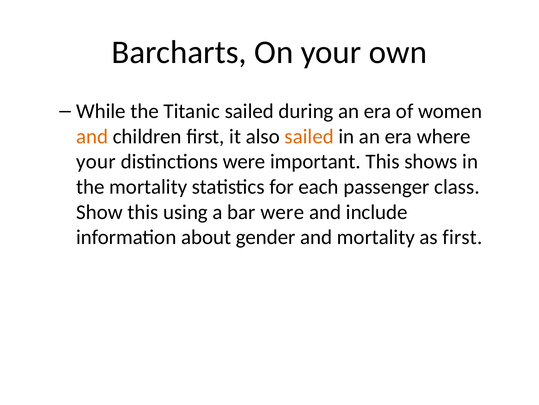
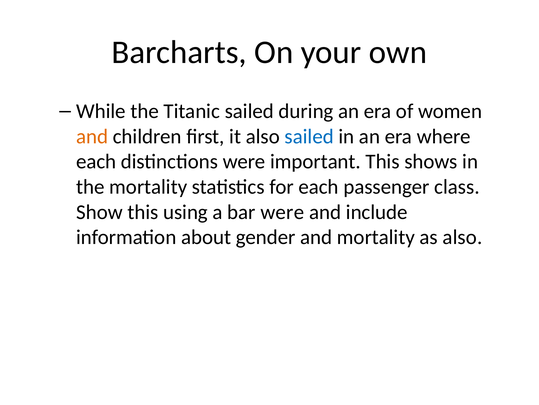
sailed colour: orange -> blue (309, 136)
your: your -> each (96, 161)
as first: first -> also (462, 237)
